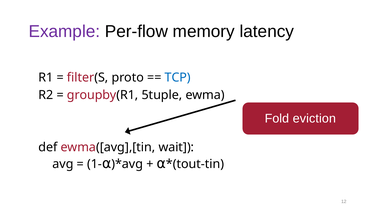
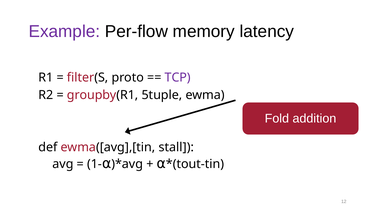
TCP colour: blue -> purple (178, 78)
eviction: eviction -> addition (314, 118)
wait: wait -> stall (176, 147)
